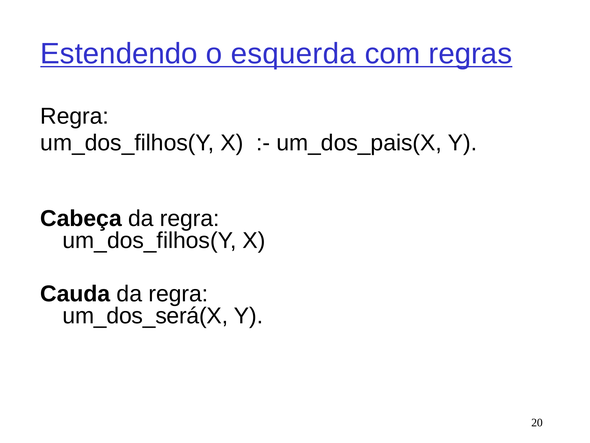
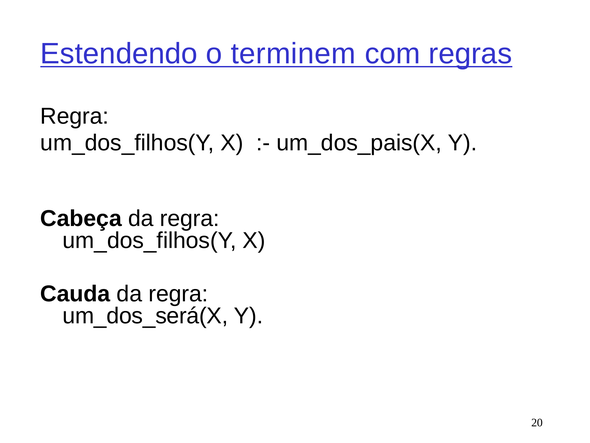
esquerda: esquerda -> terminem (293, 54)
